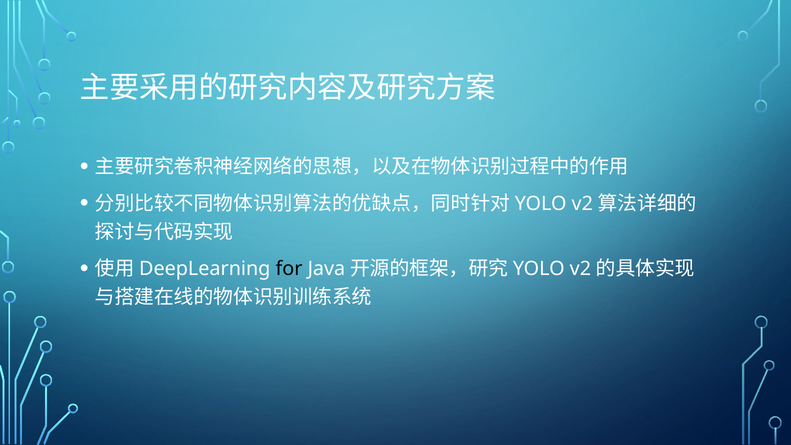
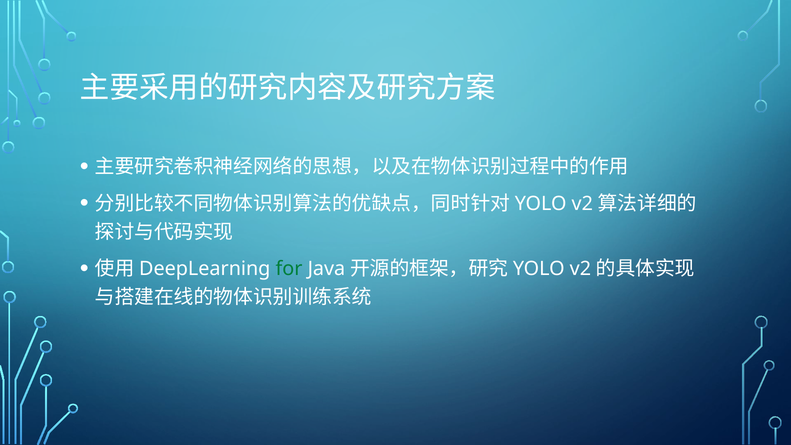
for colour: black -> green (289, 269)
